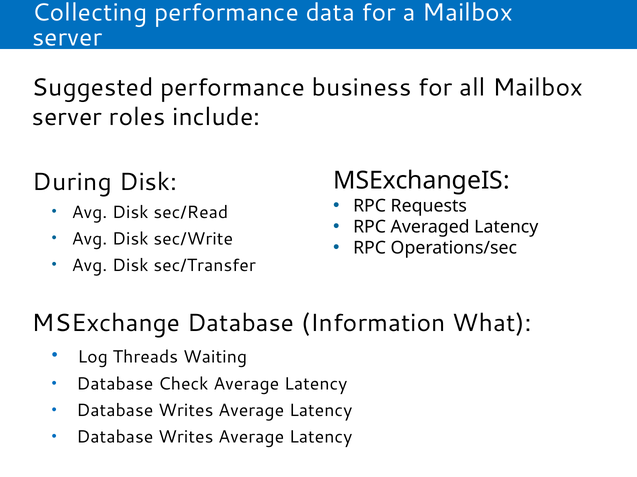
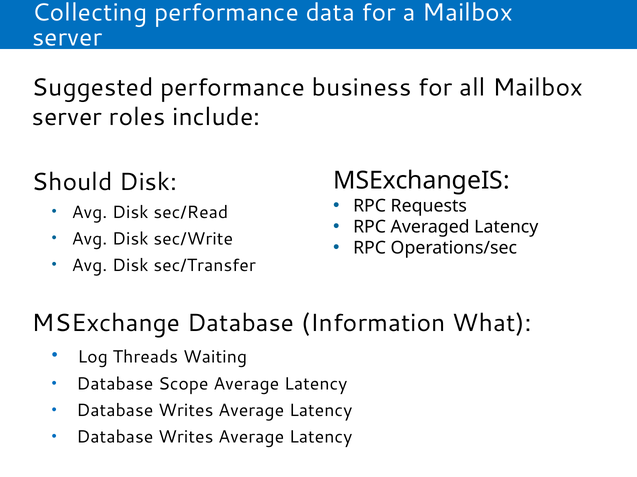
During: During -> Should (72, 182)
Check: Check -> Scope (183, 385)
